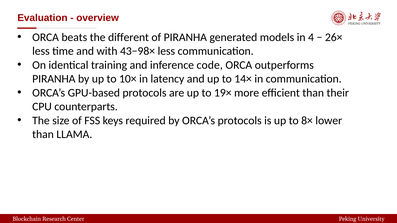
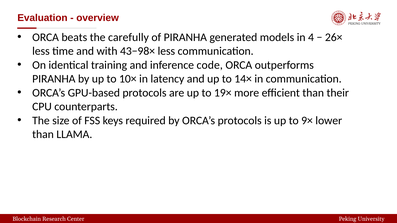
different: different -> carefully (128, 37)
8×: 8× -> 9× (307, 121)
